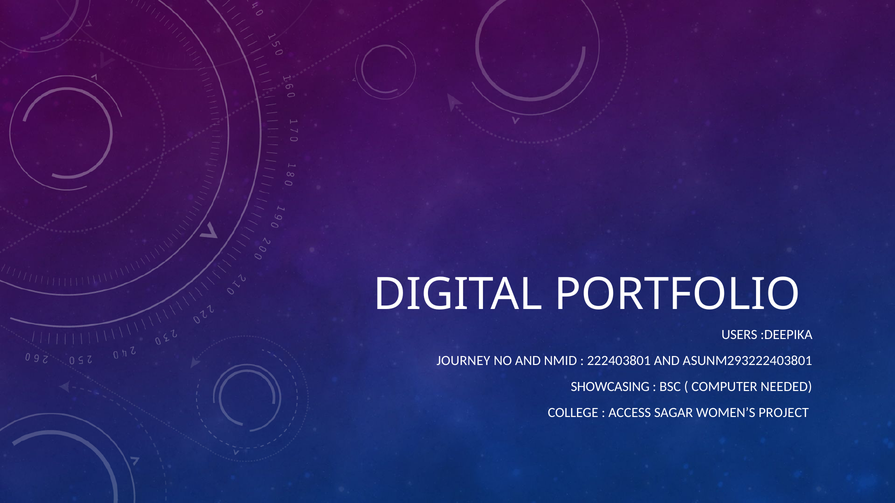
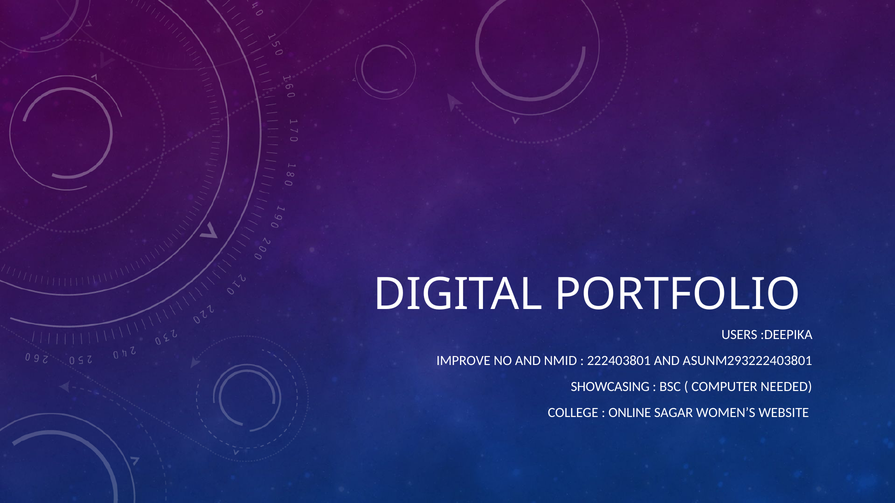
JOURNEY: JOURNEY -> IMPROVE (463, 361)
ACCESS: ACCESS -> ONLINE (630, 413)
PROJECT: PROJECT -> WEBSITE (784, 413)
